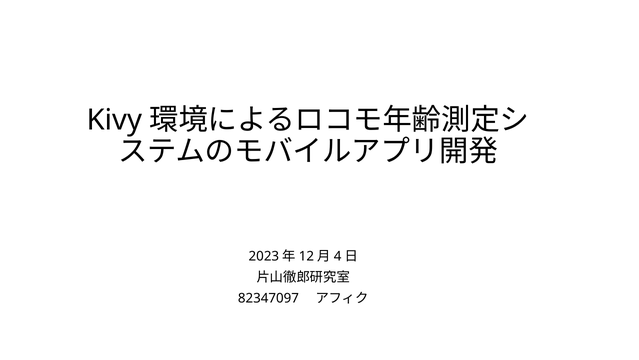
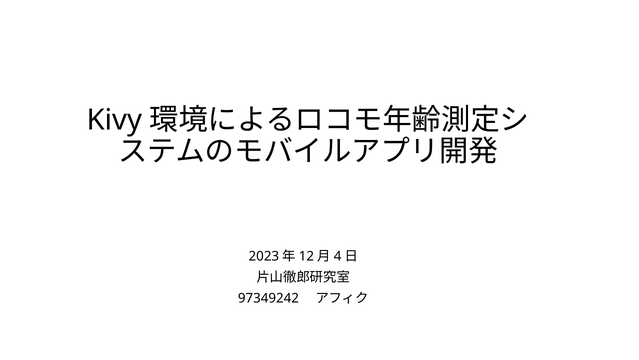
82347097: 82347097 -> 97349242 (268, 298)
